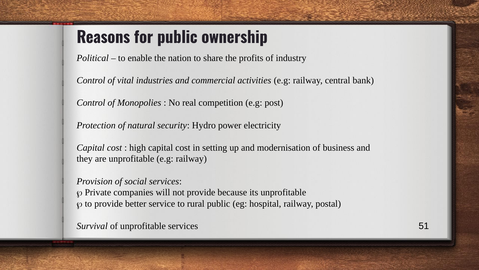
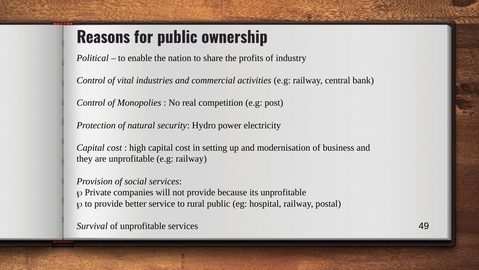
51: 51 -> 49 (424, 226)
